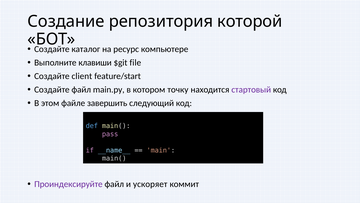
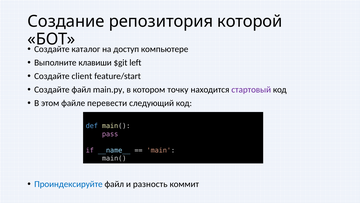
ресурс: ресурс -> доступ (126, 49)
file: file -> left (135, 63)
завершить: завершить -> перевести (107, 103)
Проиндексируйте colour: purple -> blue (68, 184)
ускоряет: ускоряет -> разность (150, 184)
